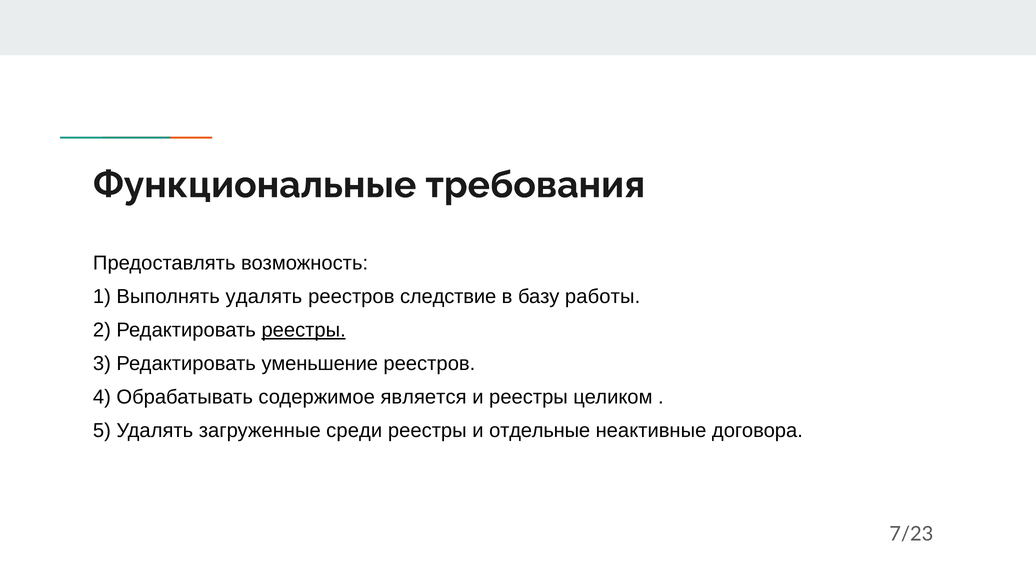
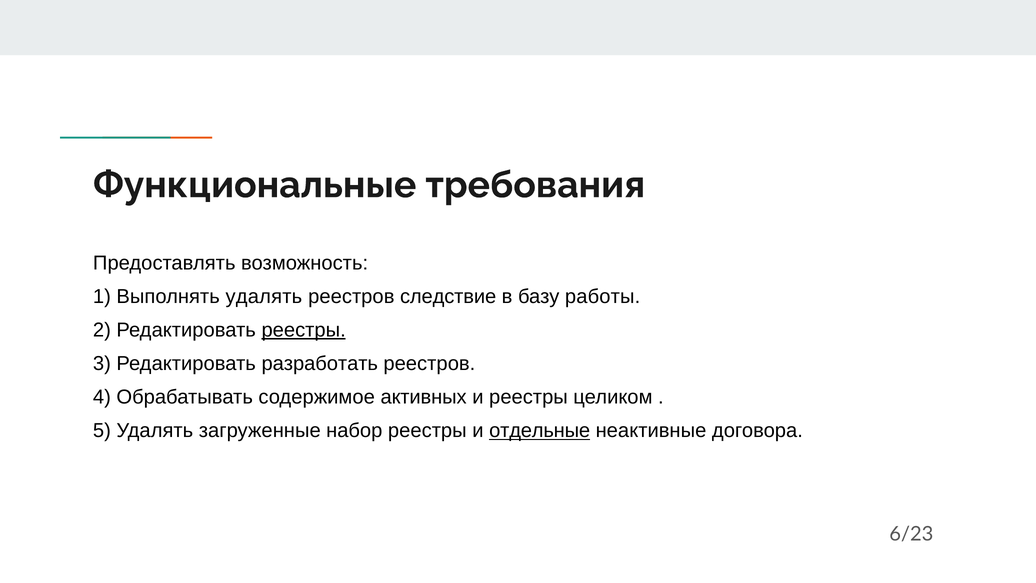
уменьшение: уменьшение -> разработать (320, 364)
является: является -> активных (424, 397)
среди: среди -> набор (354, 431)
отдельные underline: none -> present (540, 431)
7/23: 7/23 -> 6/23 (911, 534)
